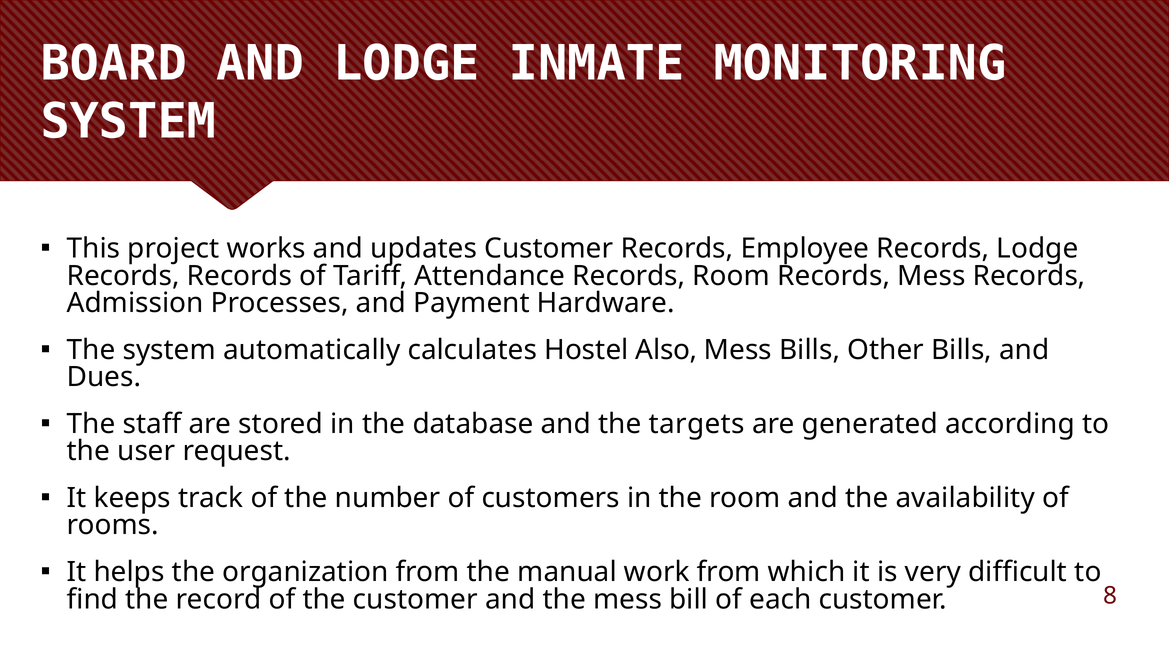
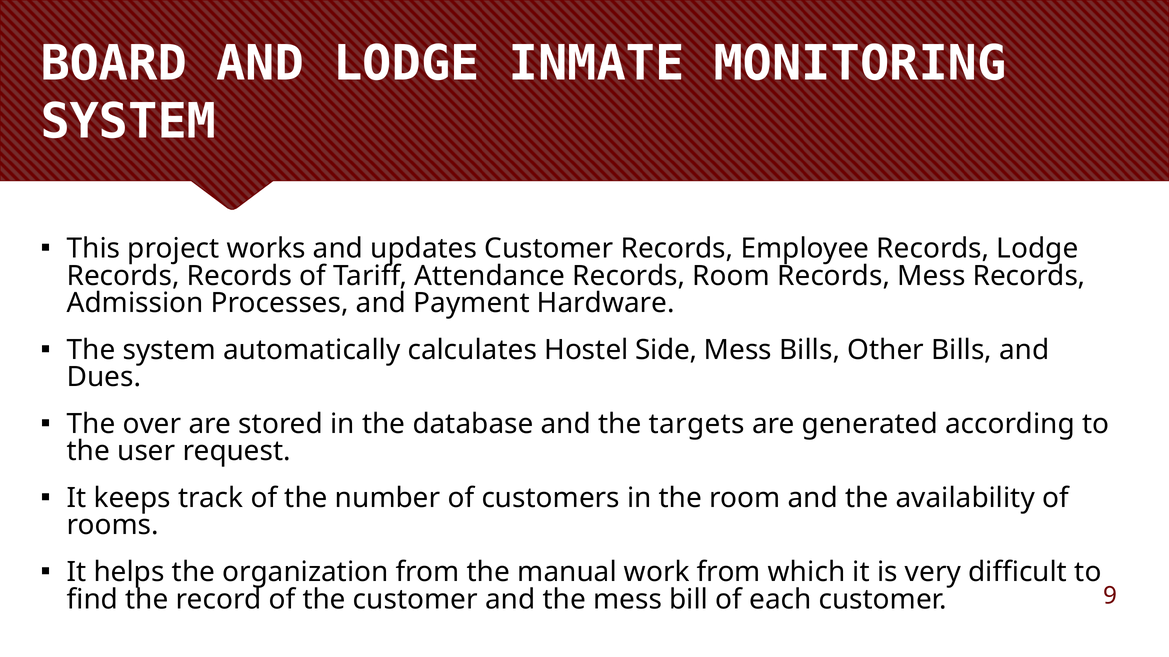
Also: Also -> Side (666, 350)
staff: staff -> over (152, 424)
8: 8 -> 9 (1110, 596)
